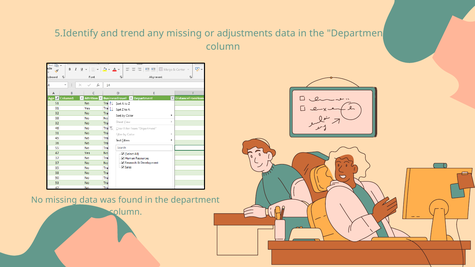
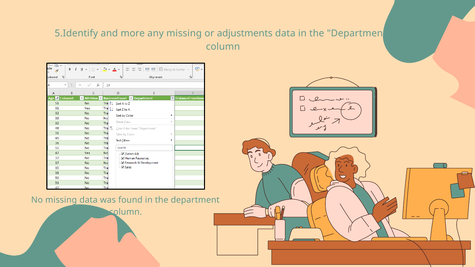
trend: trend -> more (133, 33)
